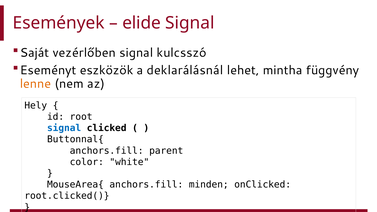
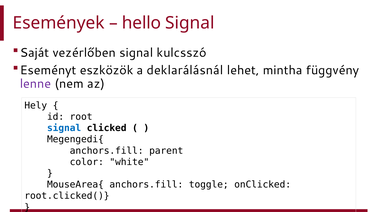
elide: elide -> hello (142, 23)
lenne colour: orange -> purple (35, 84)
Buttonnal{: Buttonnal{ -> Megengedi{ (75, 139)
minden: minden -> toggle (209, 185)
